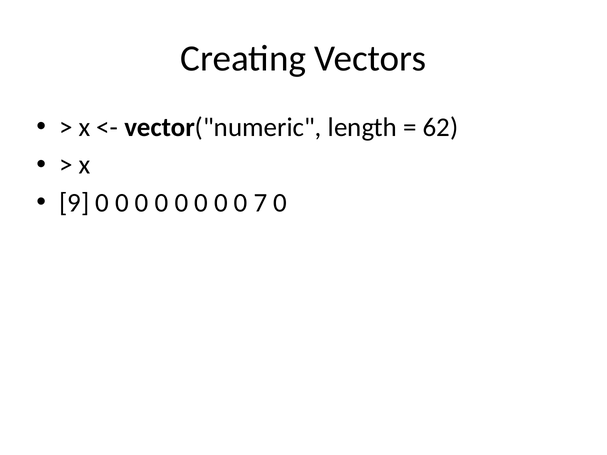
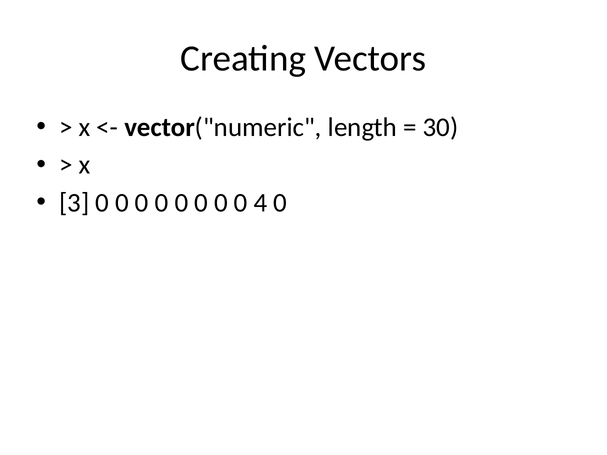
62: 62 -> 30 (441, 127)
9: 9 -> 3 (74, 203)
7: 7 -> 4 (260, 203)
